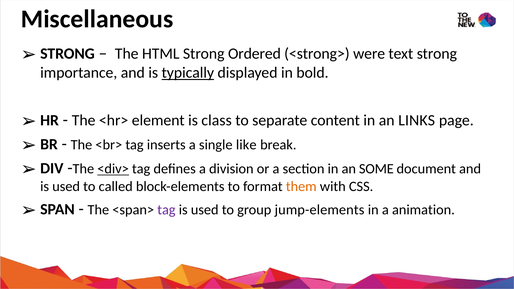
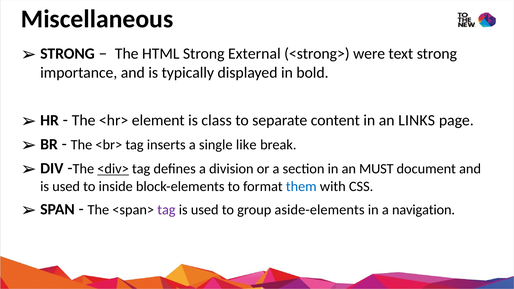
Ordered: Ordered -> External (254, 54)
typically underline: present -> none (188, 73)
SOME: SOME -> MUST (376, 169)
called: called -> inside (116, 187)
them colour: orange -> blue (301, 187)
jump-elements: jump-elements -> aside-elements (320, 210)
animation: animation -> navigation (424, 210)
